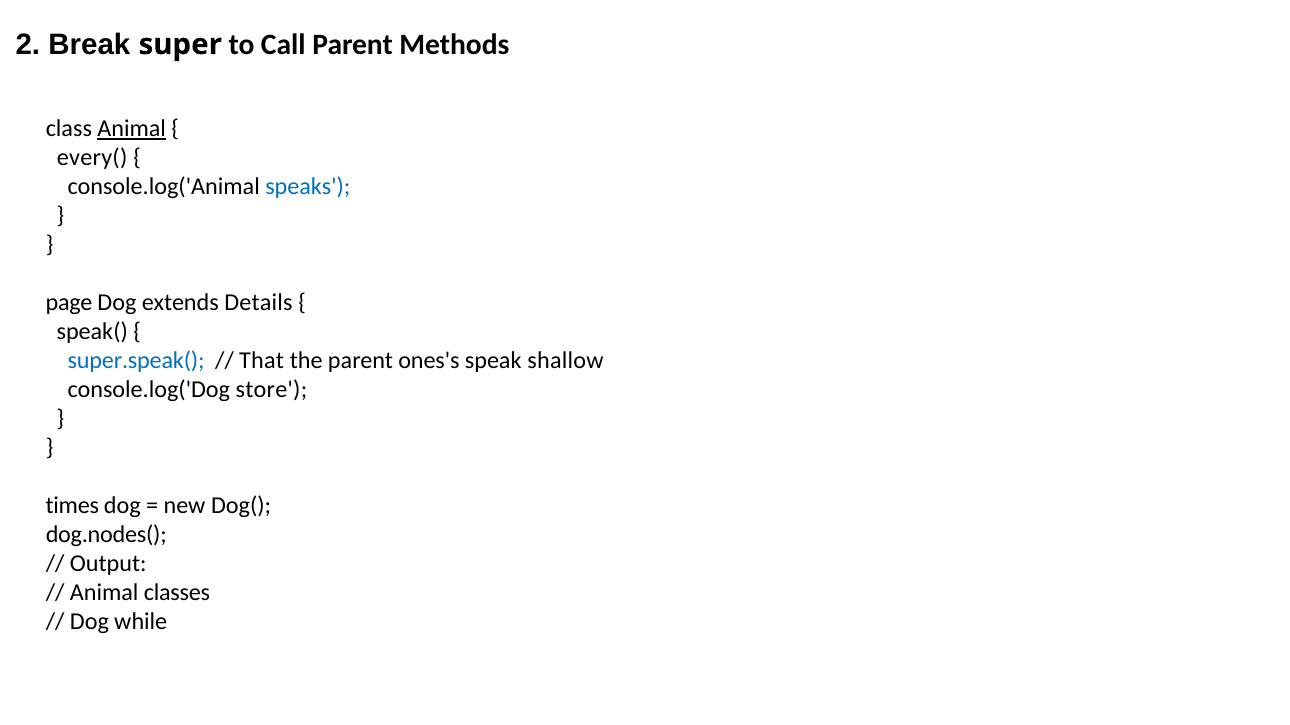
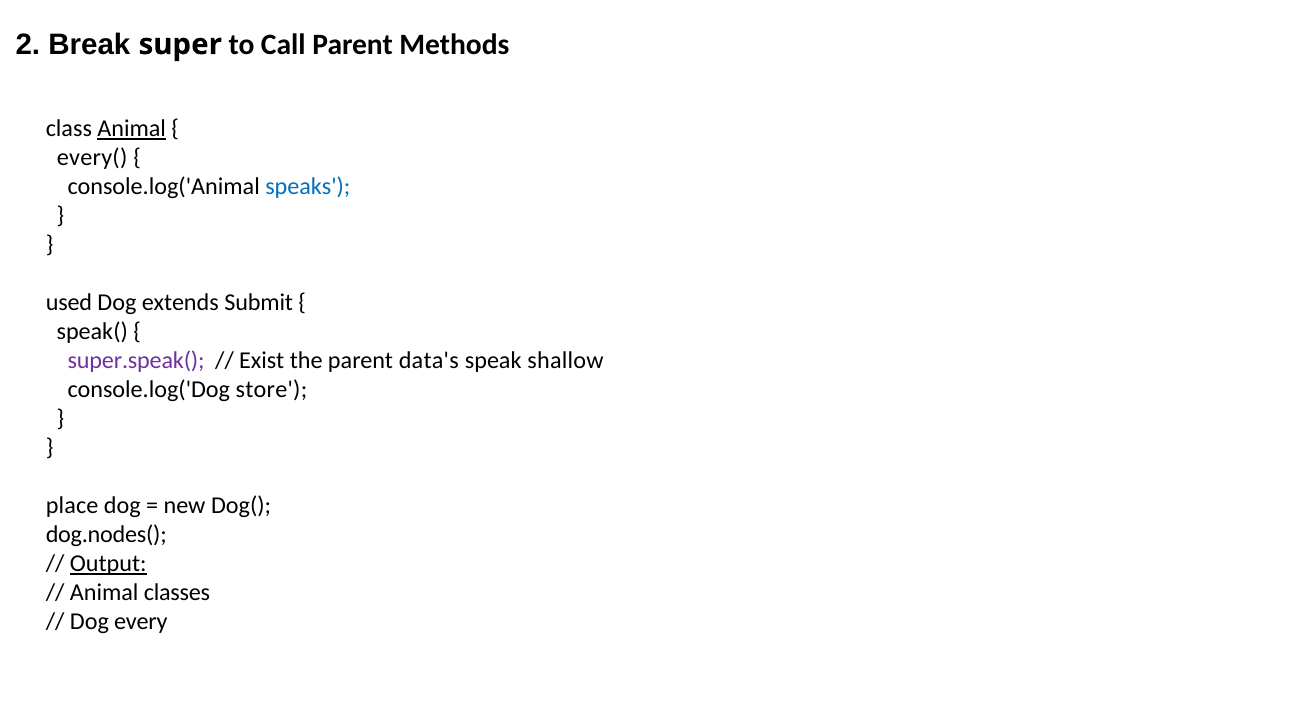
page: page -> used (69, 303)
Details: Details -> Submit (259, 303)
super.speak( colour: blue -> purple (136, 361)
That: That -> Exist (262, 361)
ones's: ones's -> data's (429, 361)
times: times -> place (72, 506)
Output underline: none -> present (108, 564)
while: while -> every (141, 622)
